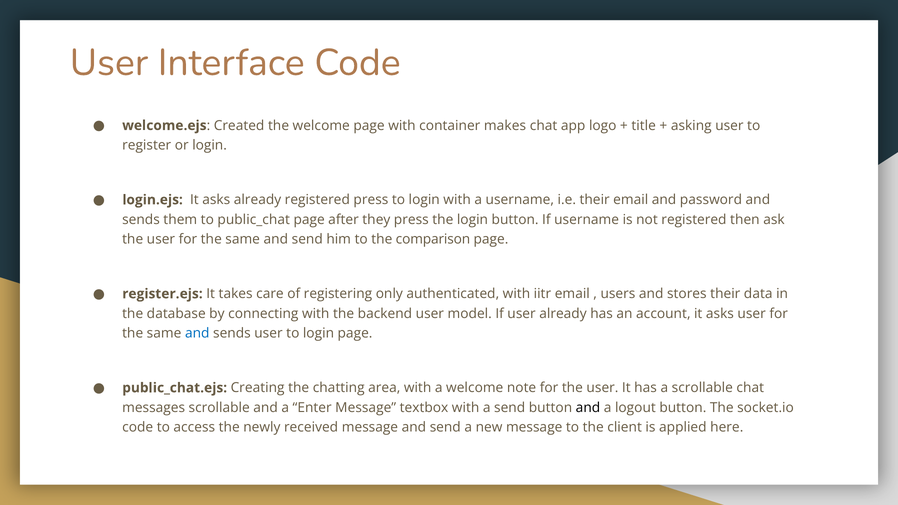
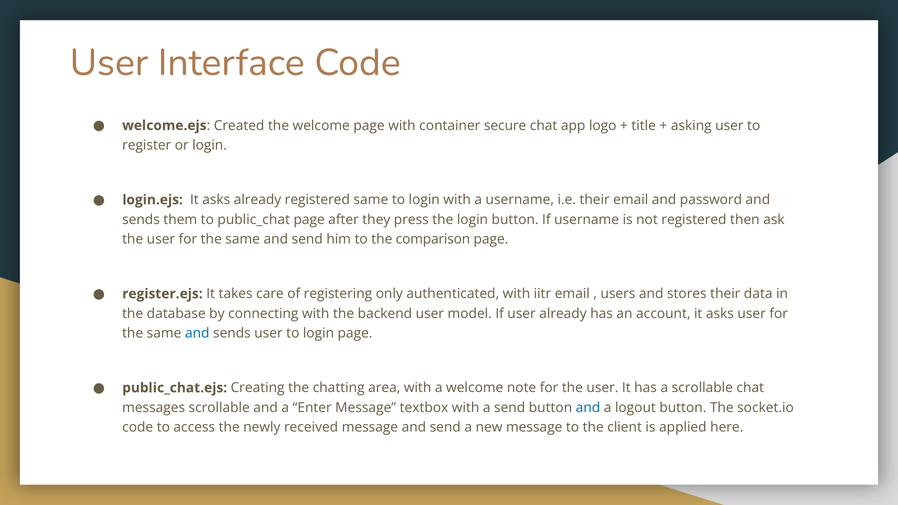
makes: makes -> secure (505, 126)
registered press: press -> same (371, 200)
and colour: black -> blue (588, 408)
